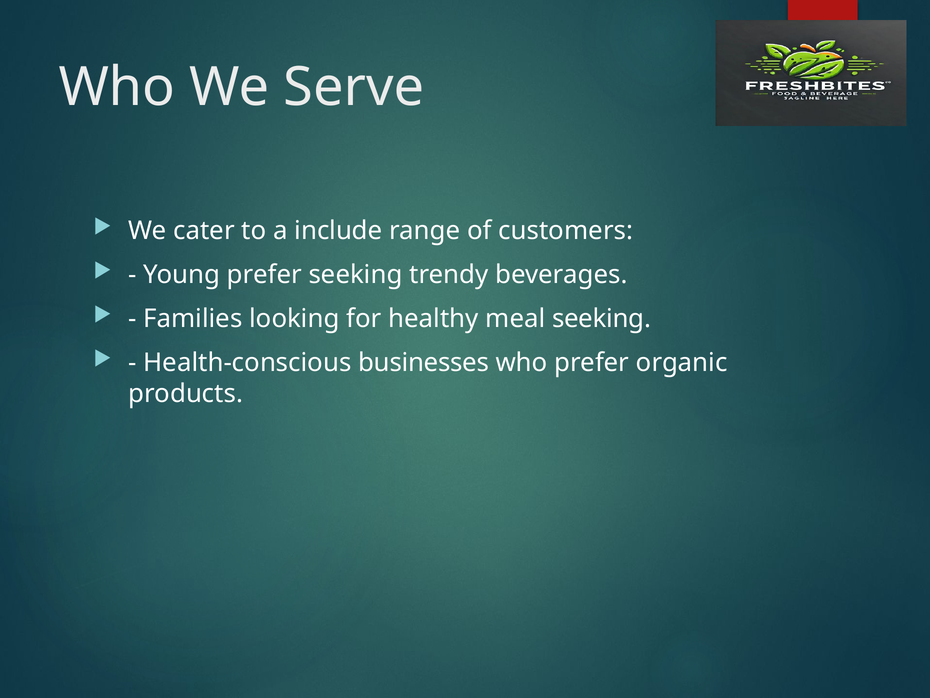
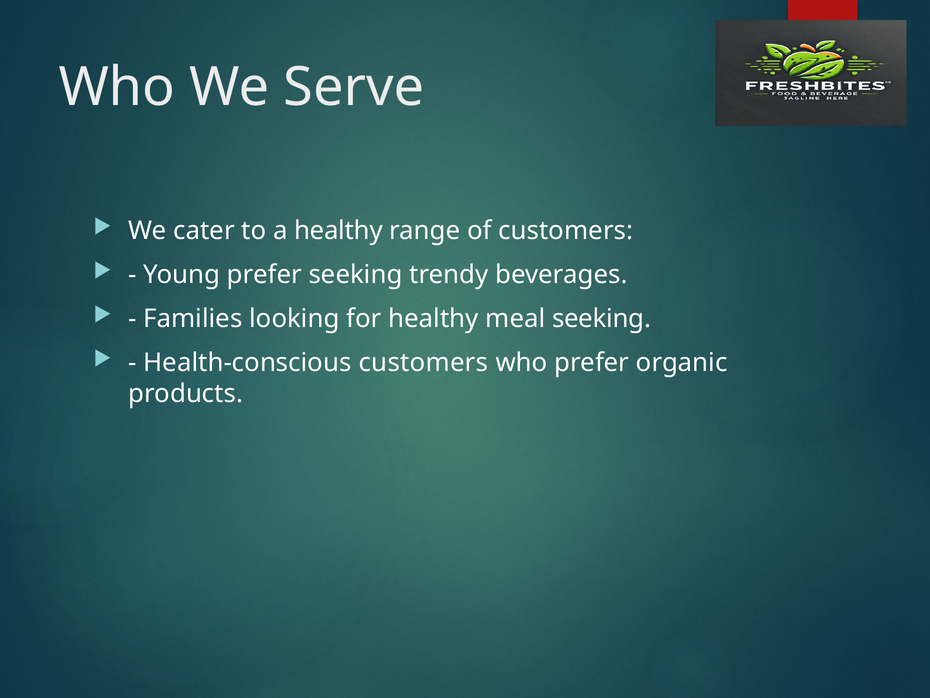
a include: include -> healthy (339, 231)
Health-conscious businesses: businesses -> customers (423, 363)
